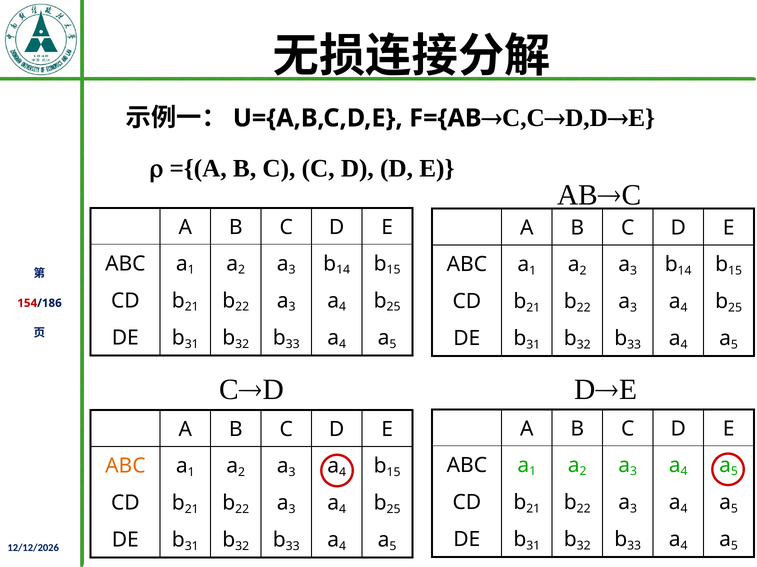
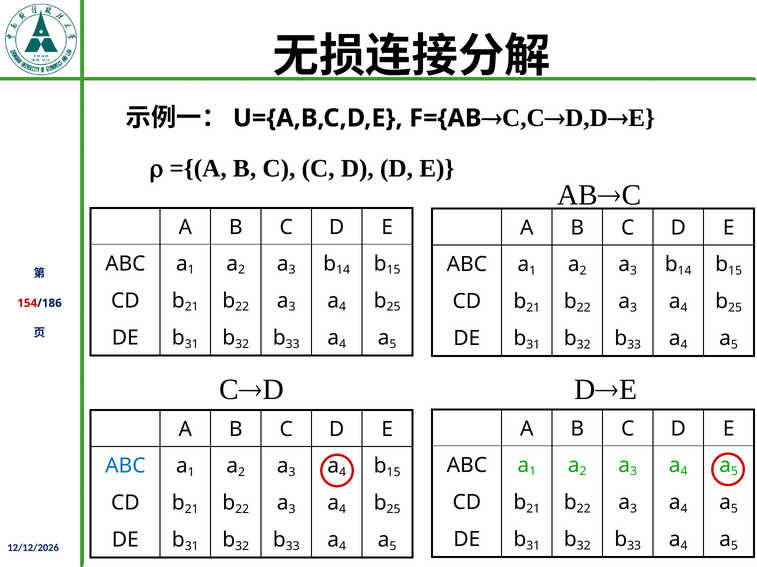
ABC colour: orange -> blue (125, 466)
